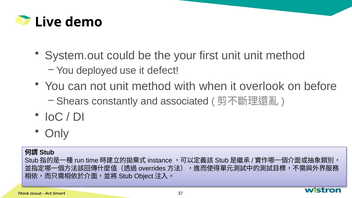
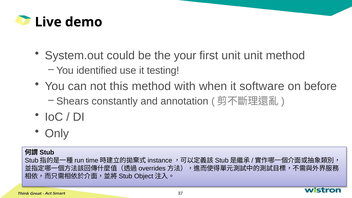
deployed: deployed -> identified (97, 71)
defect: defect -> testing (163, 71)
not unit: unit -> this (119, 86)
overlook: overlook -> software (262, 86)
associated: associated -> annotation (184, 101)
